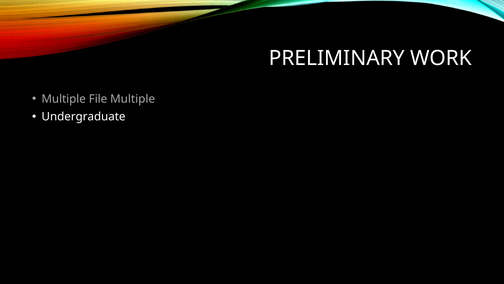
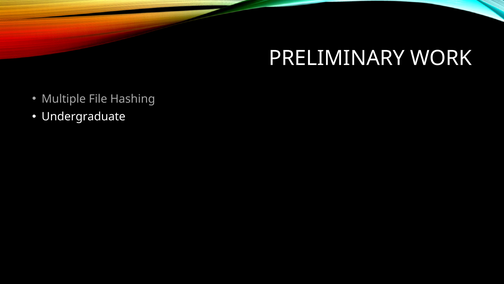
File Multiple: Multiple -> Hashing (133, 99)
